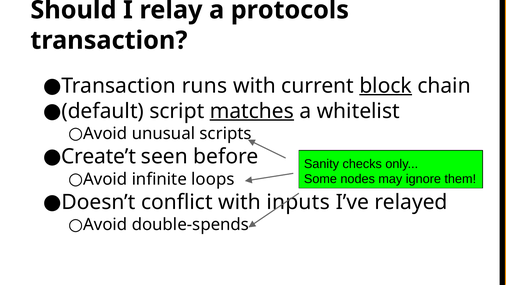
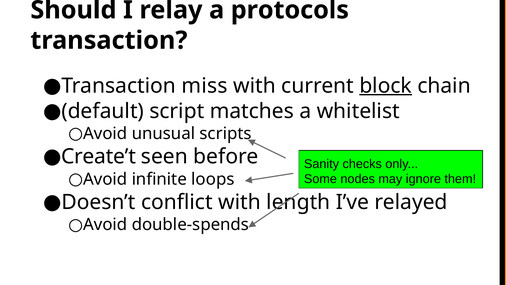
runs: runs -> miss (204, 86)
matches underline: present -> none (252, 111)
inputs: inputs -> length (298, 202)
